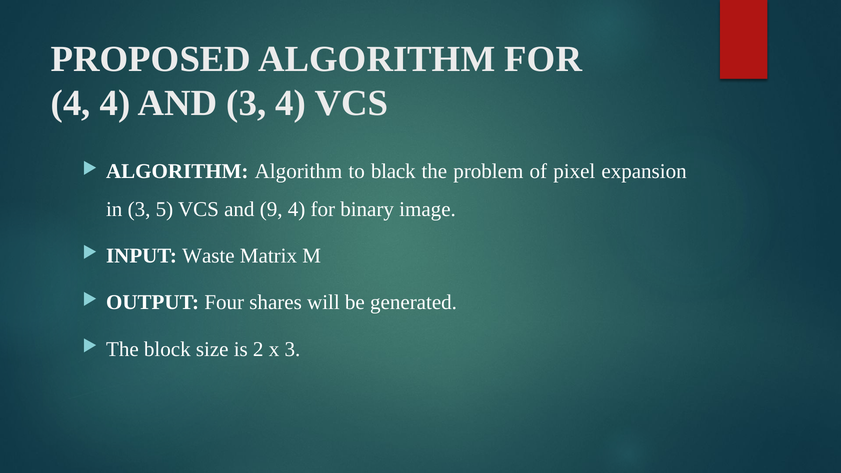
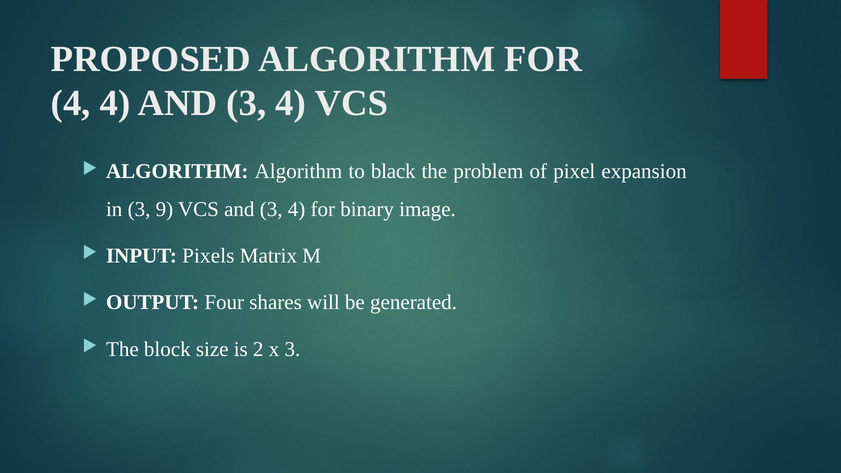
5: 5 -> 9 (164, 209)
VCS and 9: 9 -> 3 (271, 209)
Waste: Waste -> Pixels (208, 256)
